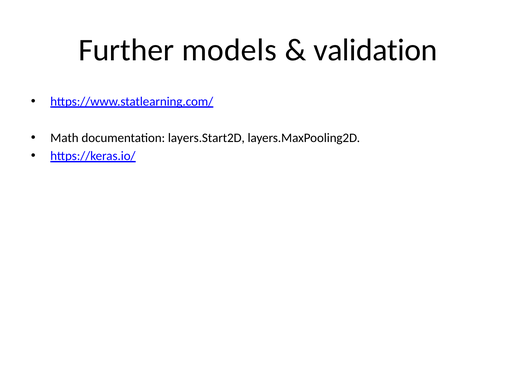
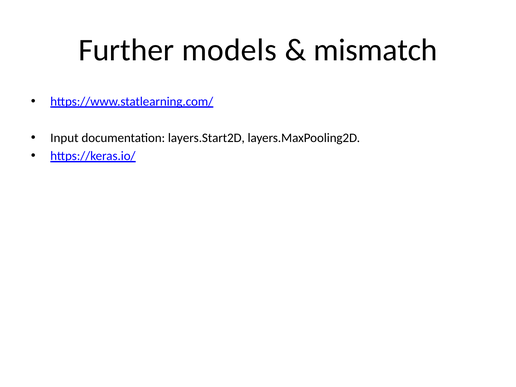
validation: validation -> mismatch (375, 50)
Math: Math -> Input (64, 138)
